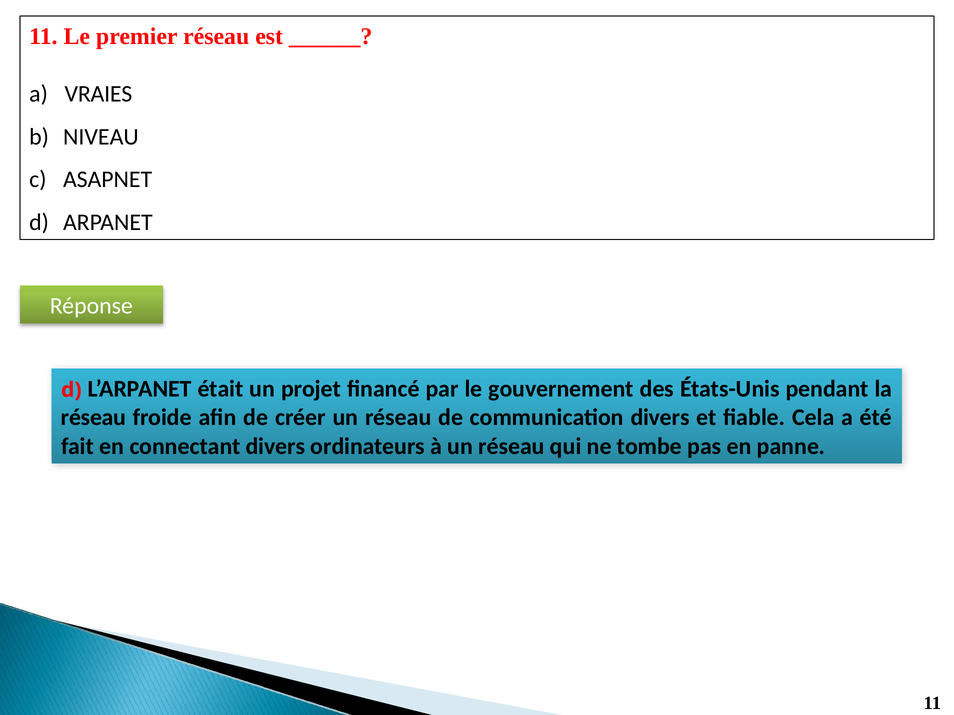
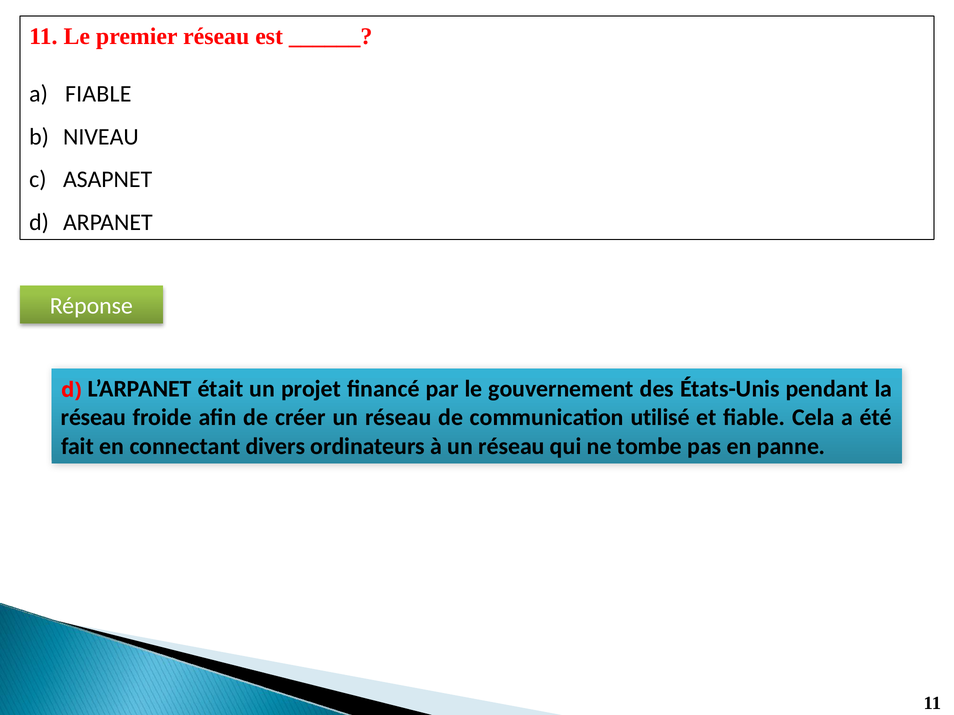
a VRAIES: VRAIES -> FIABLE (98, 94)
communication divers: divers -> utilisé (660, 418)
